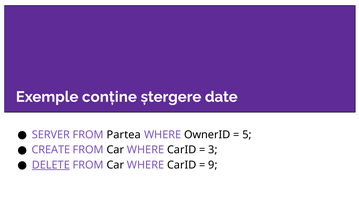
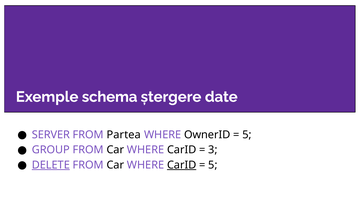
conține: conține -> schema (110, 97)
CREATE: CREATE -> GROUP (51, 150)
CarID underline: none -> present (182, 165)
9: 9 -> 5 (213, 165)
